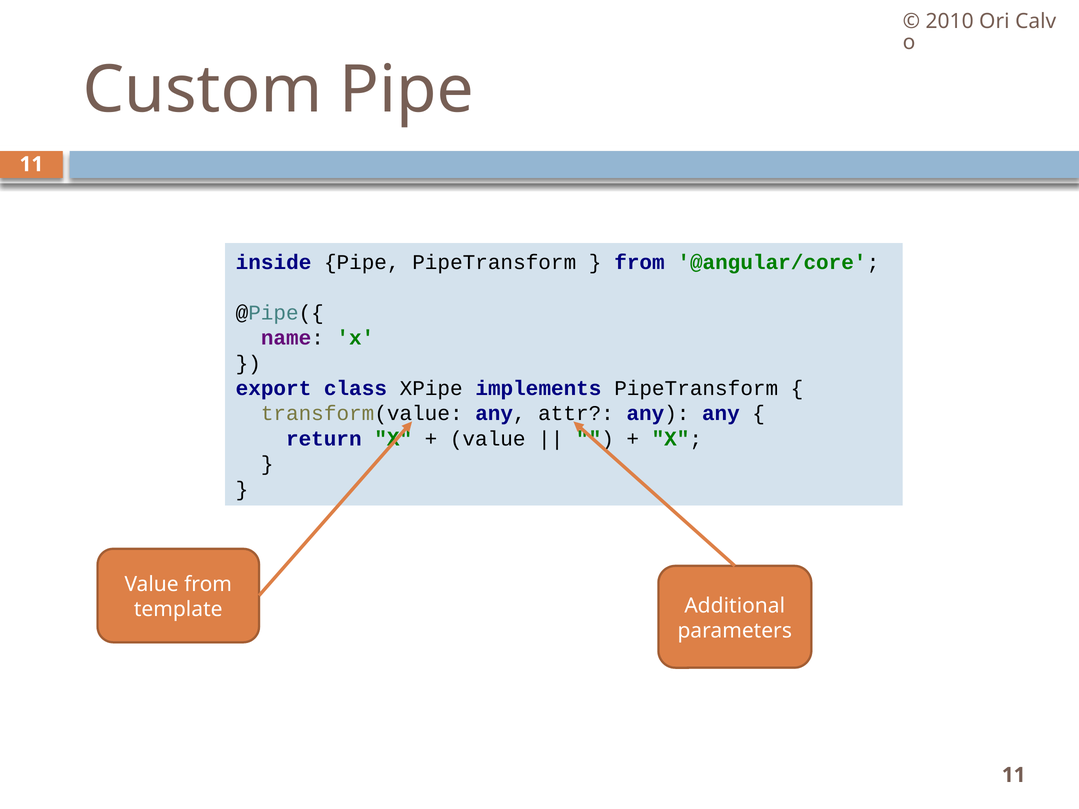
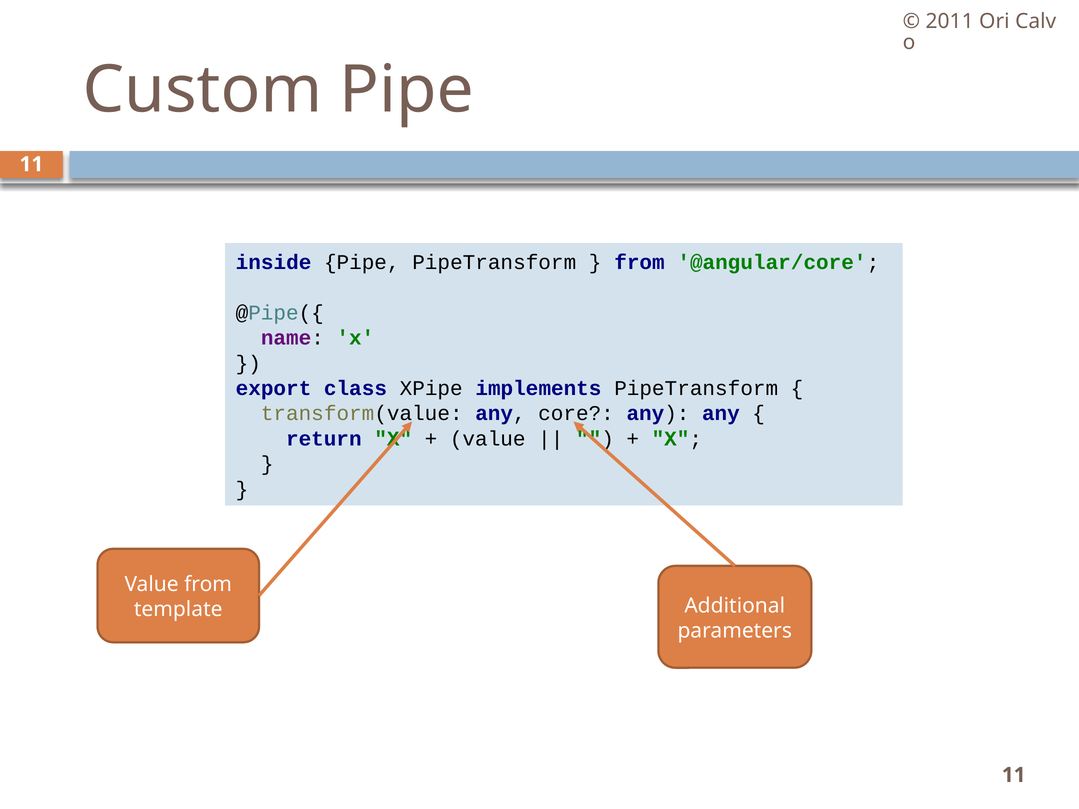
2010: 2010 -> 2011 (950, 21)
attr: attr -> core (576, 414)
